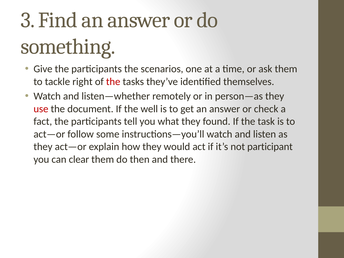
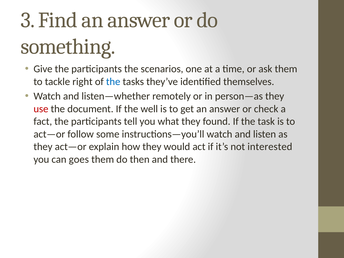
the colour: red -> blue (113, 82)
participant: participant -> interested (270, 147)
clear: clear -> goes (79, 159)
